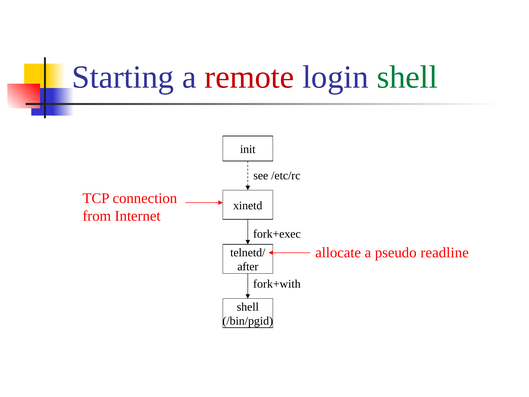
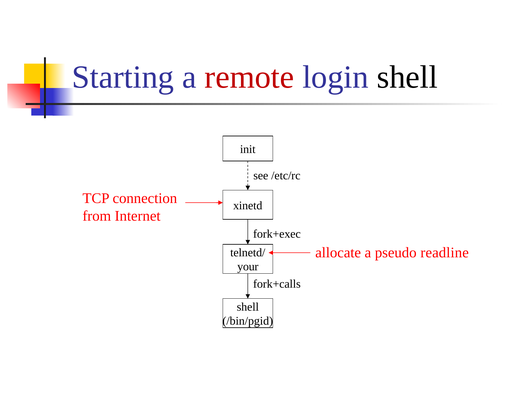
shell colour: green -> black (407, 77)
after: after -> your (248, 267)
fork+with: fork+with -> fork+calls (277, 284)
